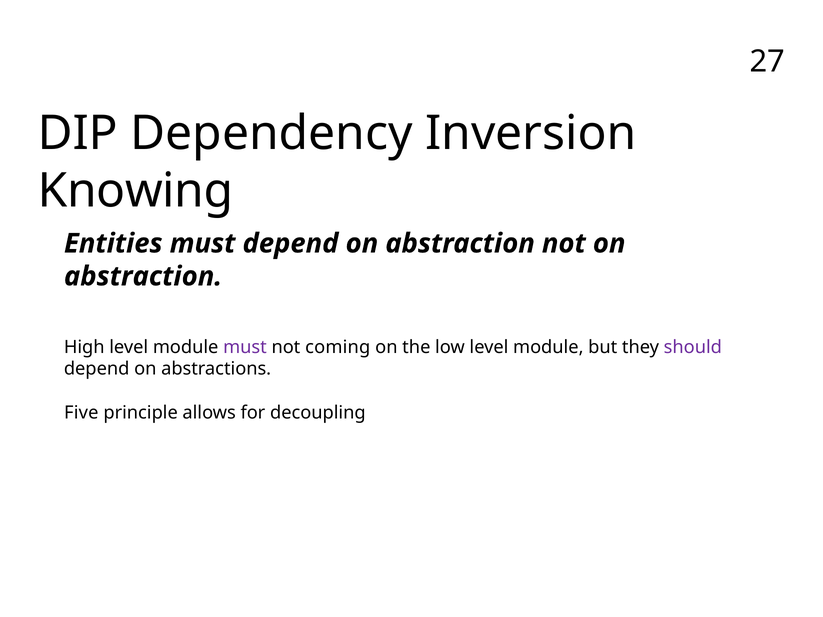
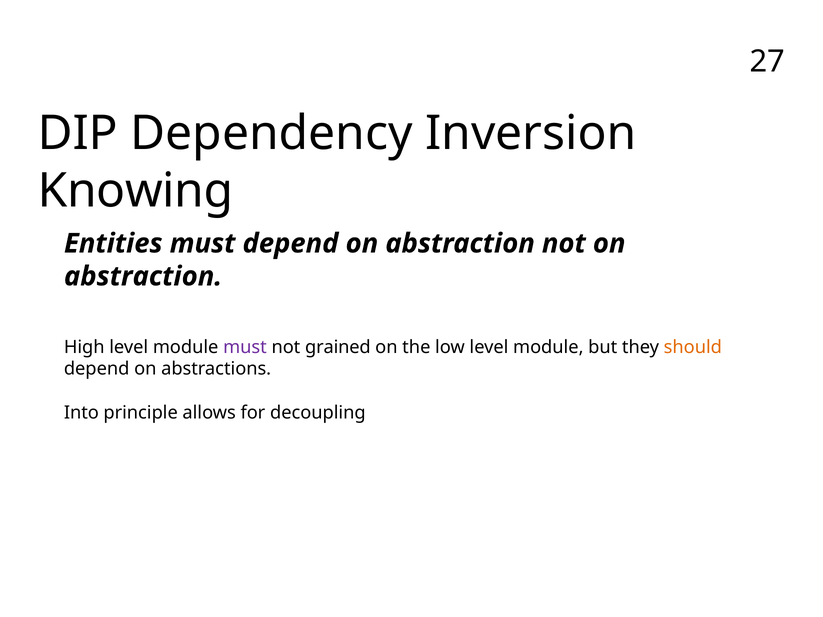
coming: coming -> grained (338, 347)
should colour: purple -> orange (693, 347)
Five: Five -> Into (81, 413)
